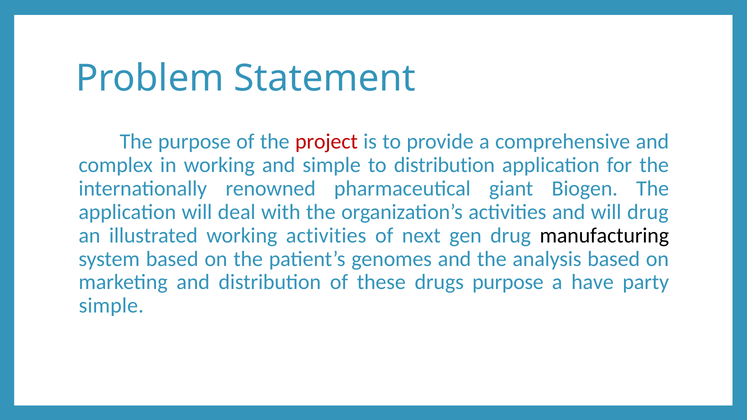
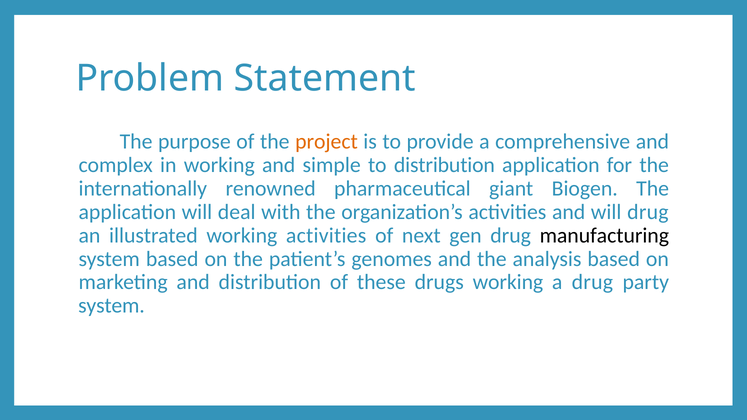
project colour: red -> orange (326, 141)
drugs purpose: purpose -> working (508, 282)
a have: have -> drug (592, 282)
simple: simple -> system (111, 306)
